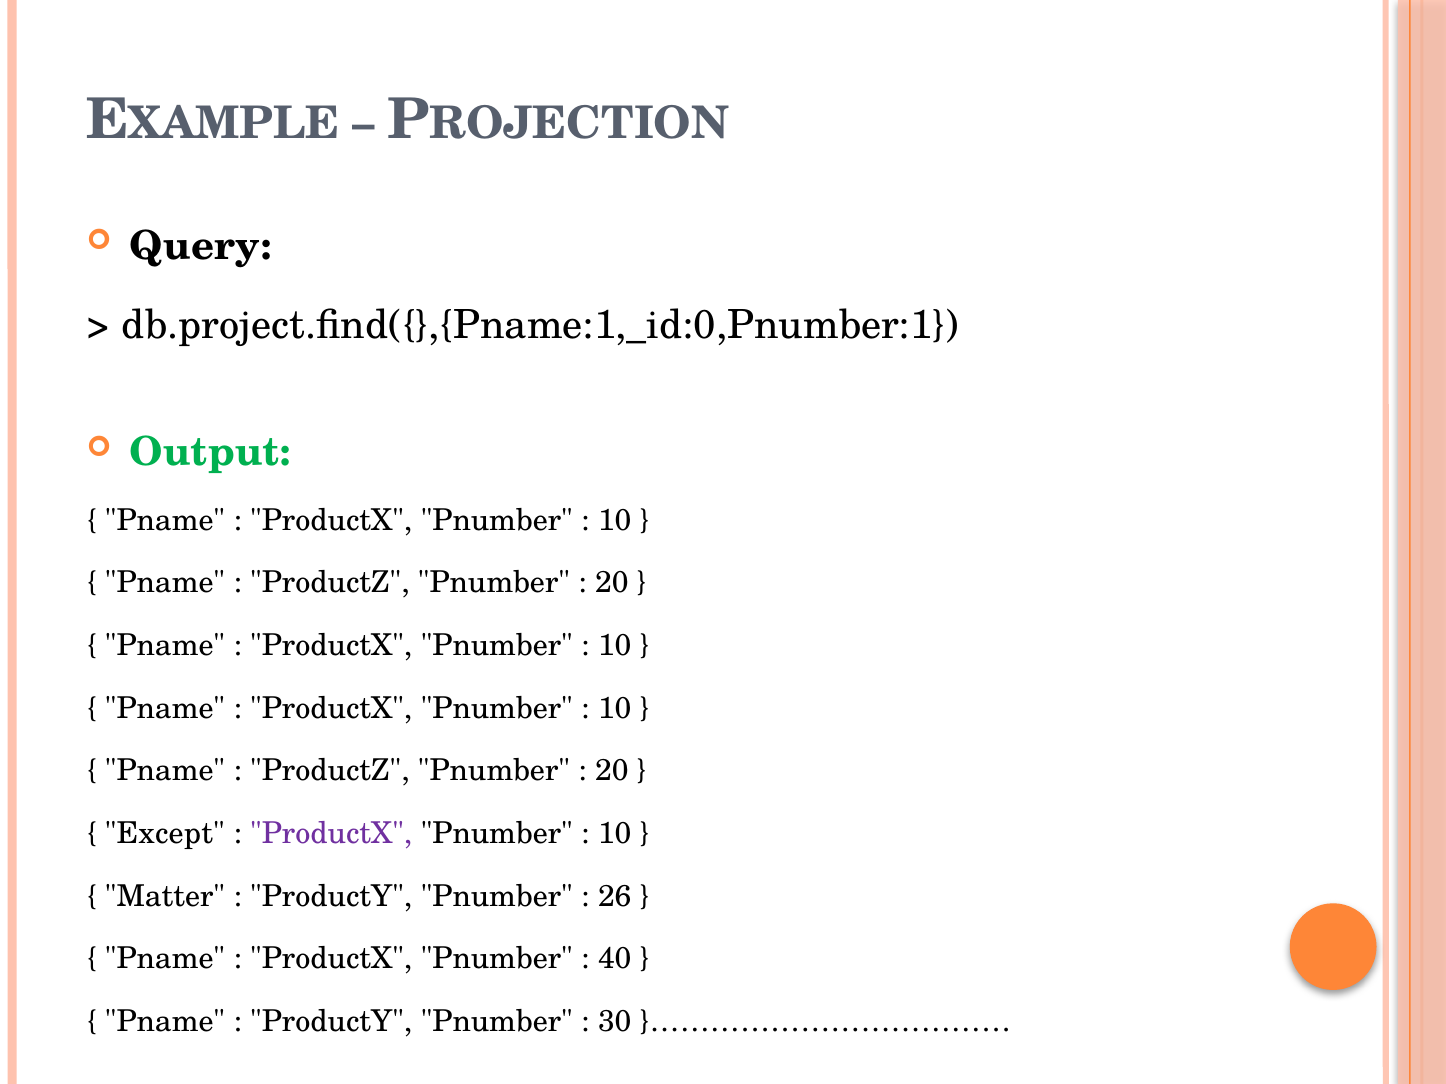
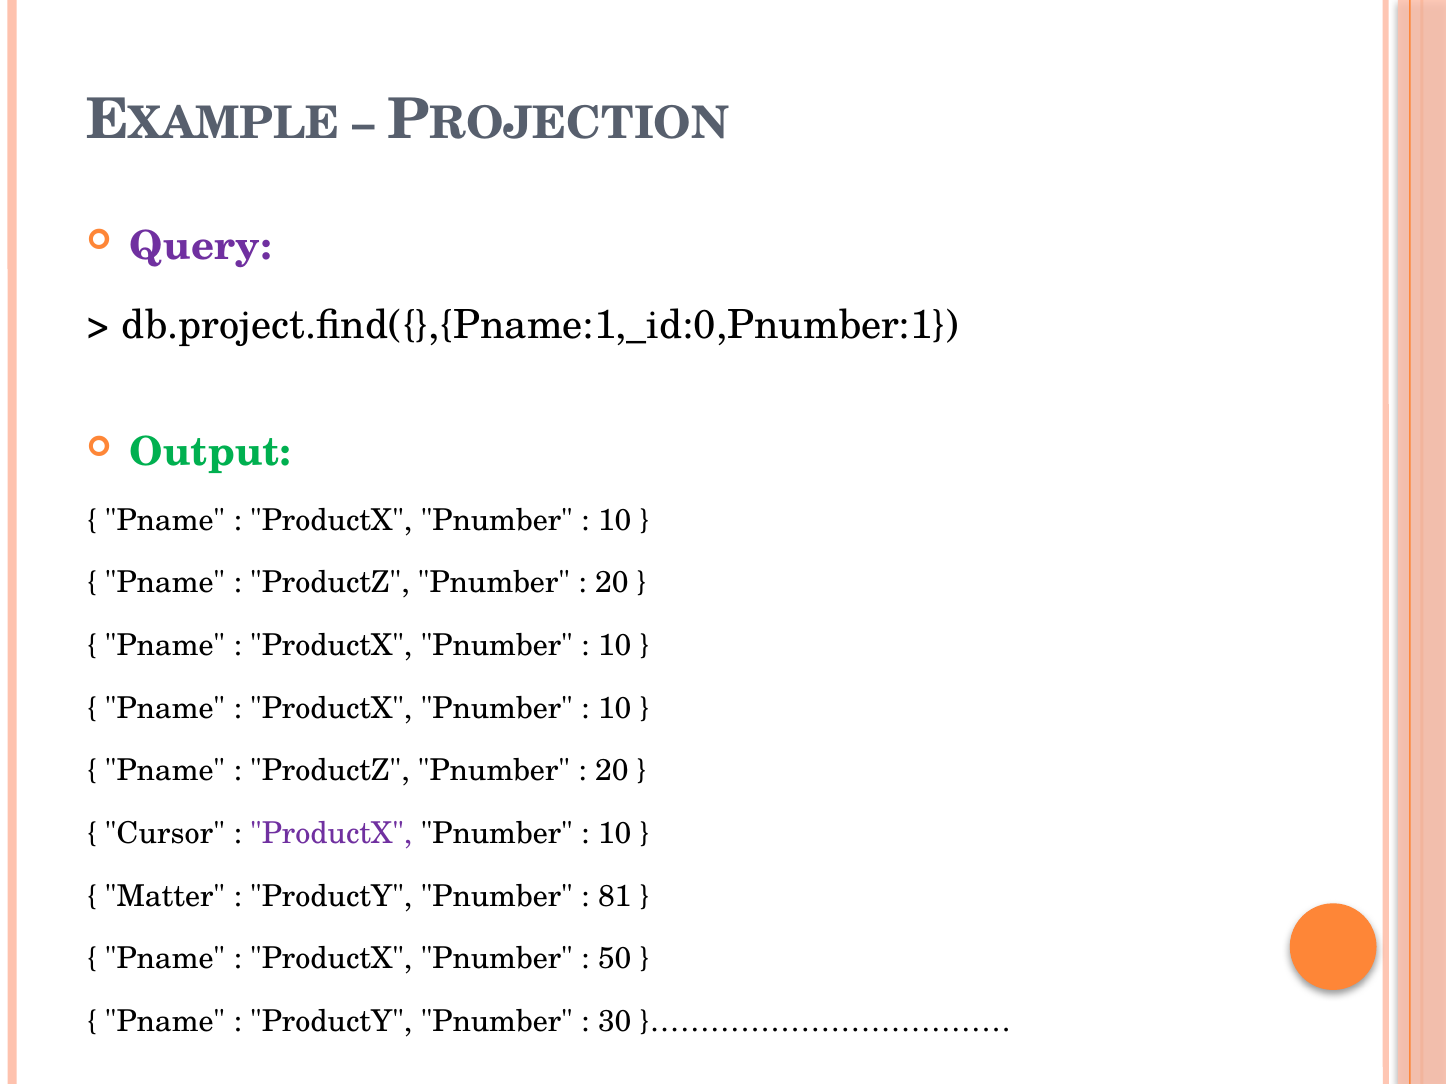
Query colour: black -> purple (201, 246)
Except: Except -> Cursor (165, 834)
26: 26 -> 81 (615, 897)
40: 40 -> 50 (615, 959)
